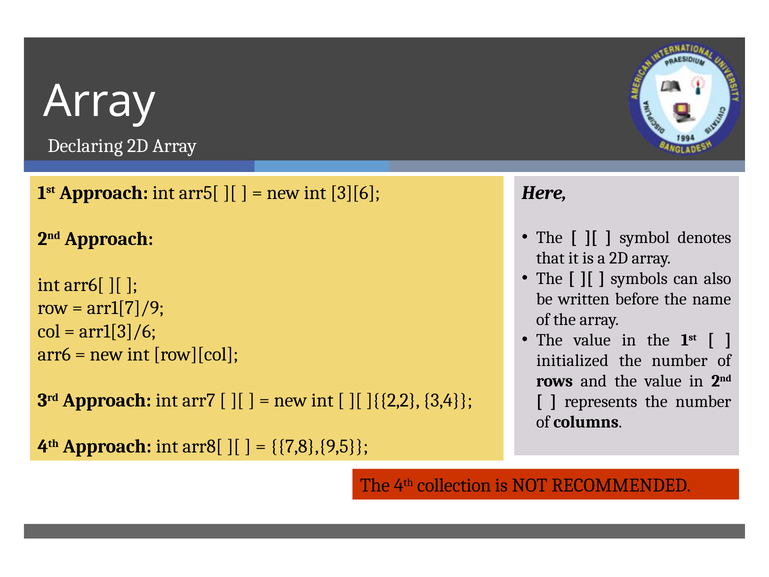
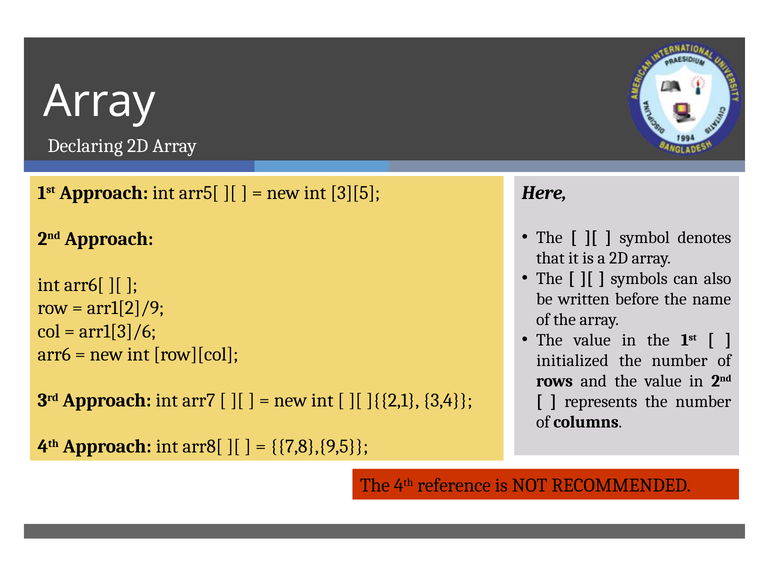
3][6: 3][6 -> 3][5 (355, 193)
arr1[7]/9: arr1[7]/9 -> arr1[2]/9 (126, 308)
]{{2,2: ]{{2,2 -> ]{{2,1 (393, 400)
collection: collection -> reference (454, 485)
